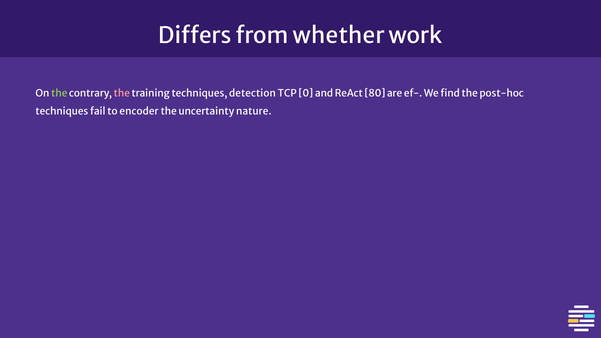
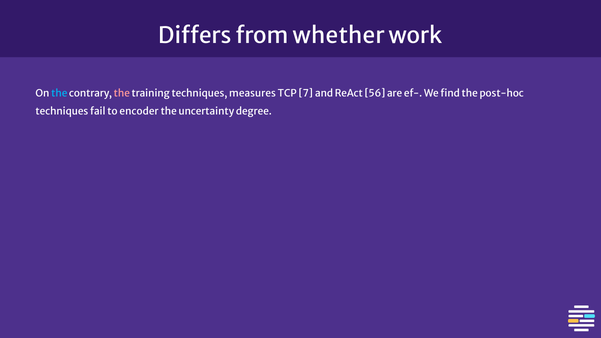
the colour: light green -> light blue (59, 94)
detection: detection -> measures (252, 94)
0: 0 -> 7 (306, 94)
80: 80 -> 56 (375, 94)
nature: nature -> degree (254, 112)
